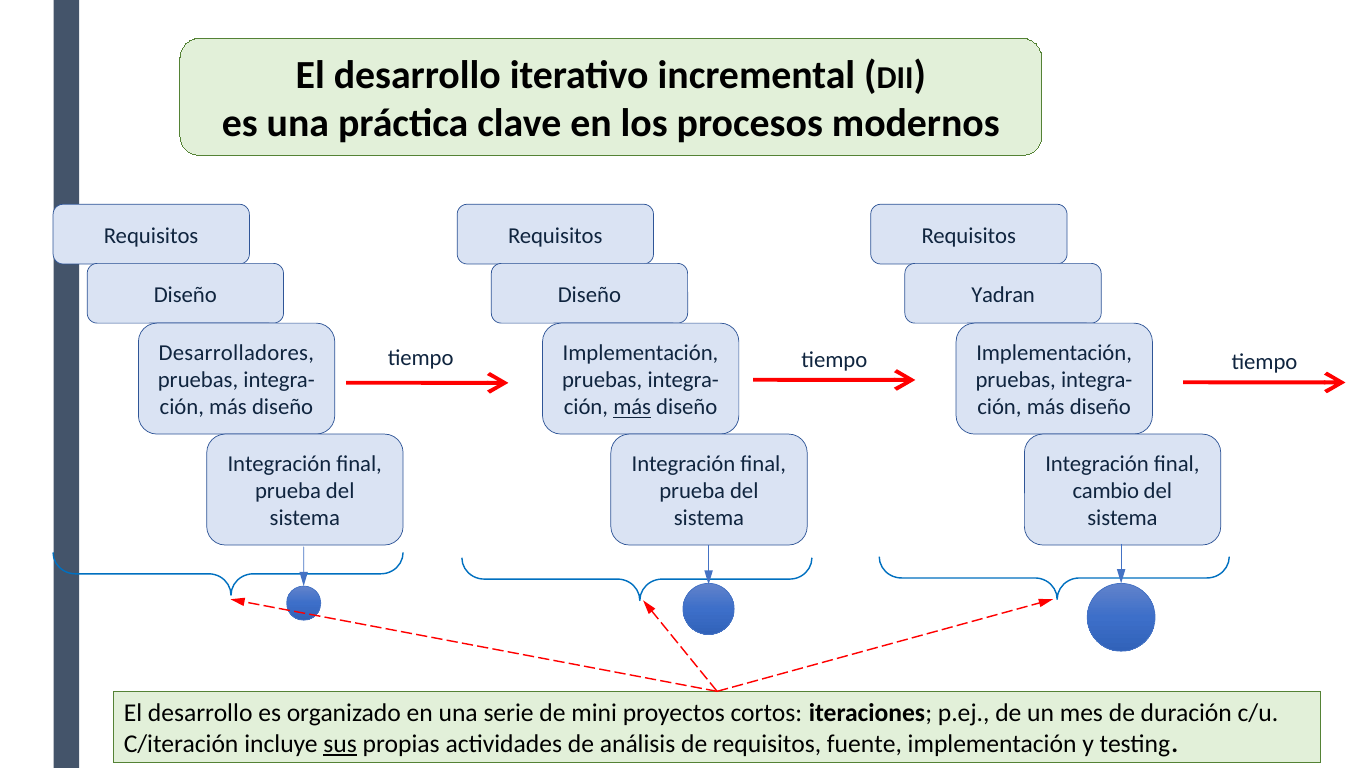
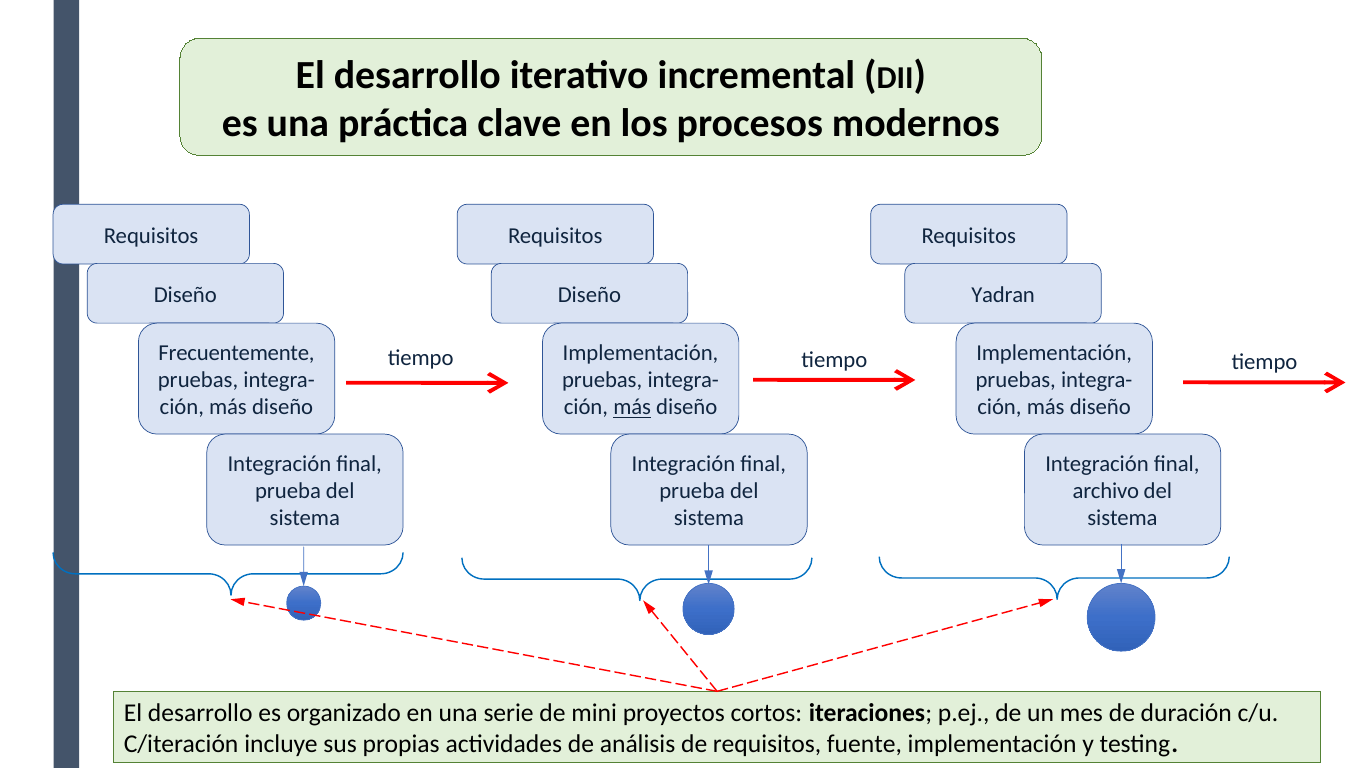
Desarrolladores: Desarrolladores -> Frecuentemente (237, 353)
cambio: cambio -> archivo (1106, 491)
sus underline: present -> none (340, 745)
